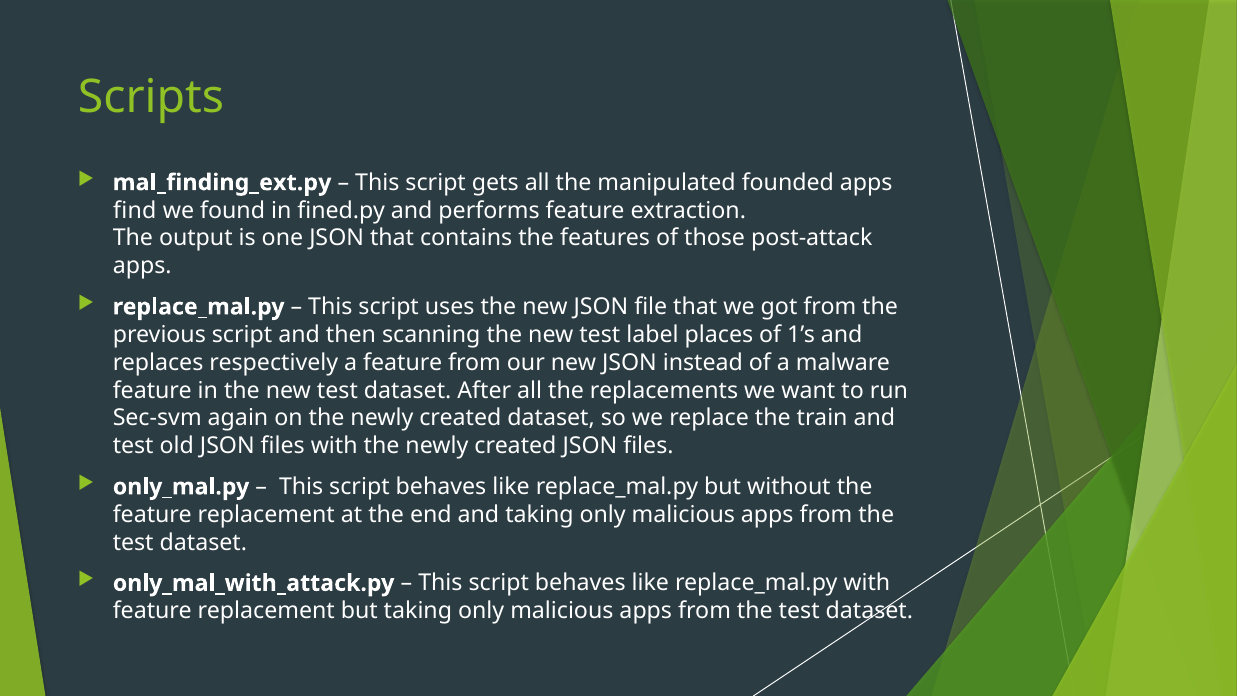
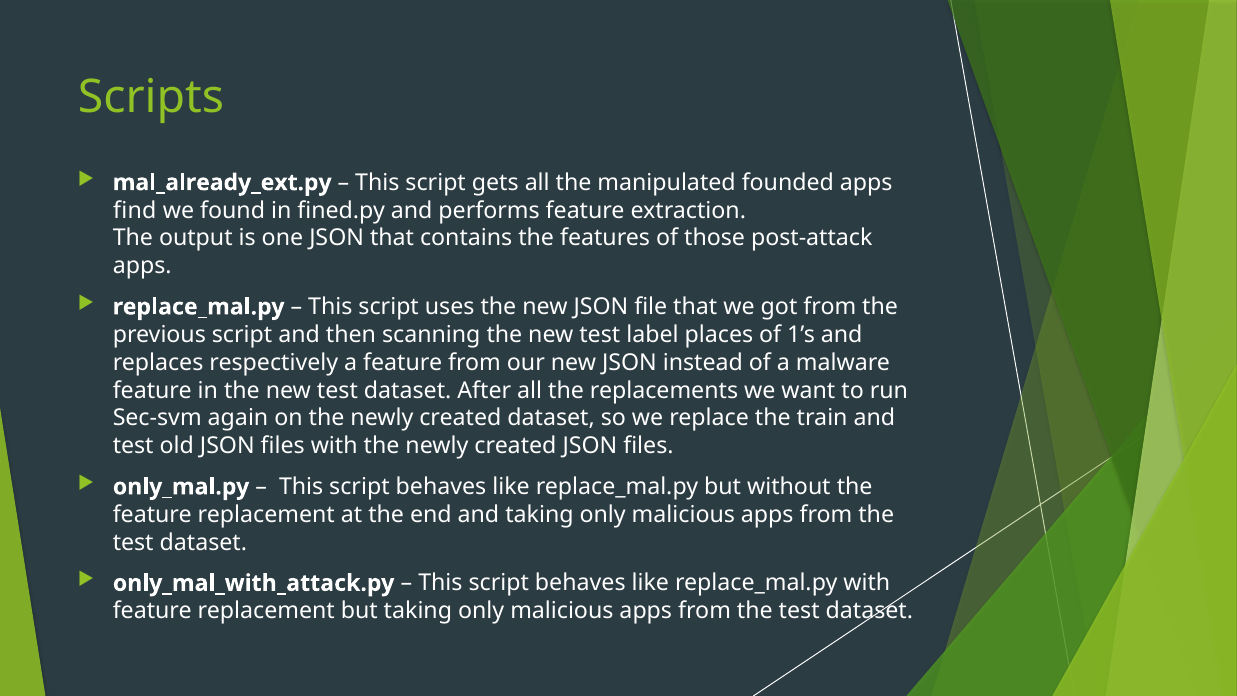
mal_finding_ext.py: mal_finding_ext.py -> mal_already_ext.py (222, 183)
